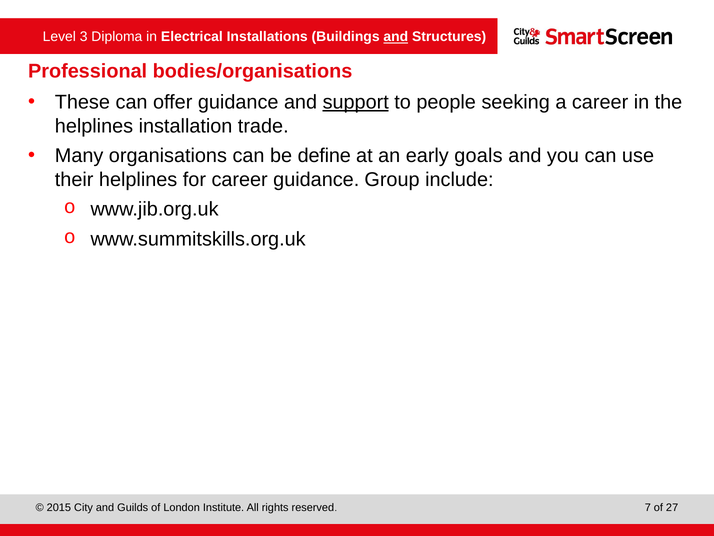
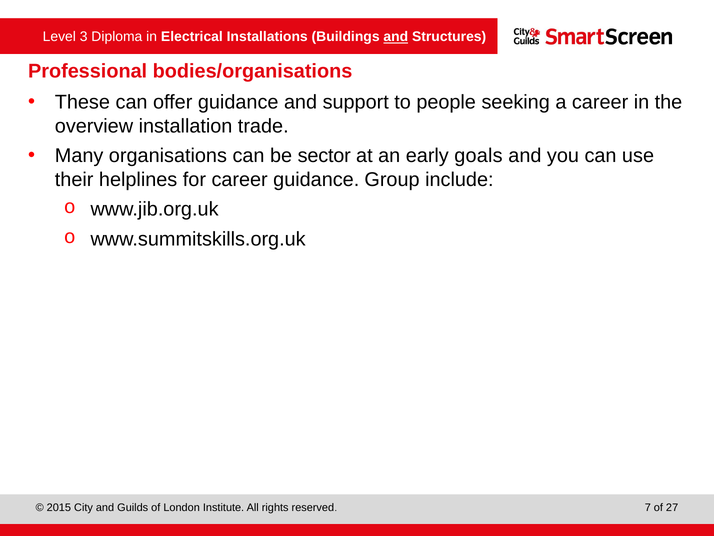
support underline: present -> none (356, 102)
helplines: helplines -> overview (94, 126)
define: define -> sector (324, 156)
